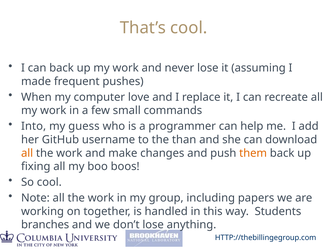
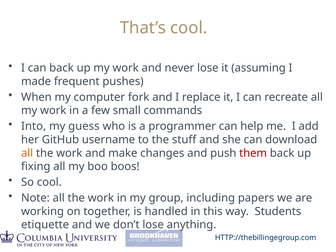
love: love -> fork (139, 97)
than: than -> stuff (184, 140)
them colour: orange -> red (253, 153)
branches: branches -> etiquette (45, 225)
